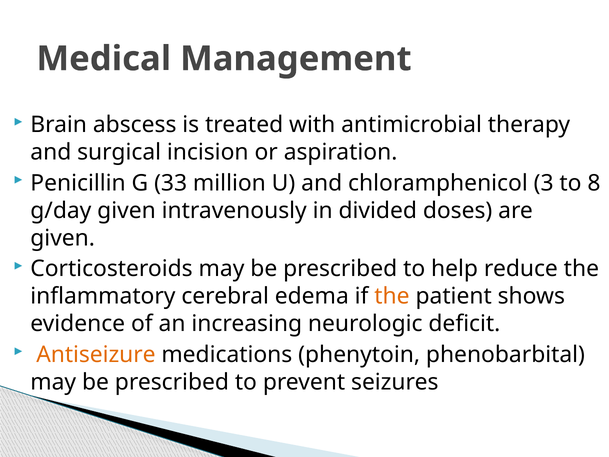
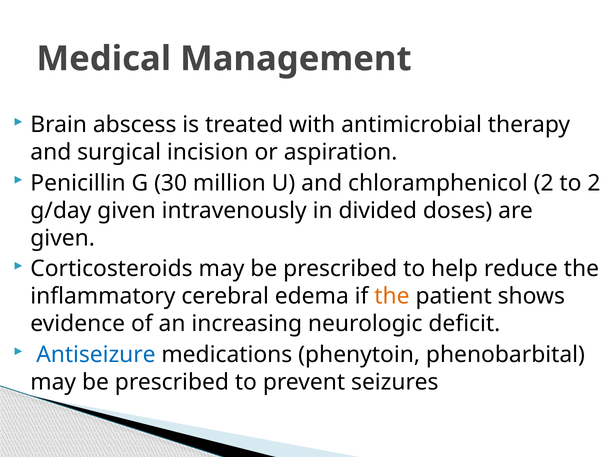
33: 33 -> 30 (171, 183)
chloramphenicol 3: 3 -> 2 (544, 183)
to 8: 8 -> 2 (594, 183)
Antiseizure colour: orange -> blue (96, 354)
